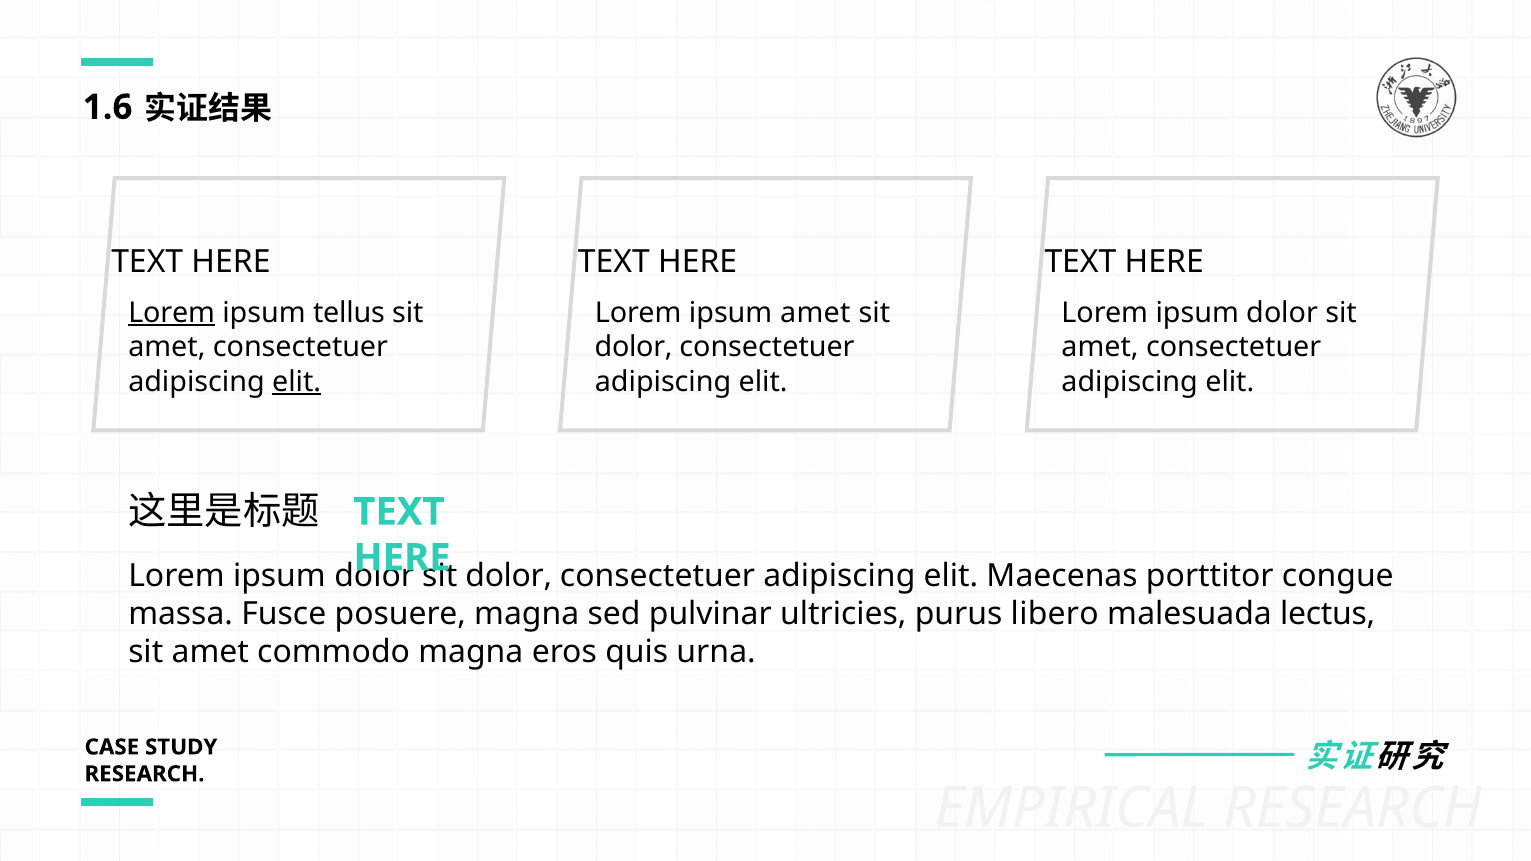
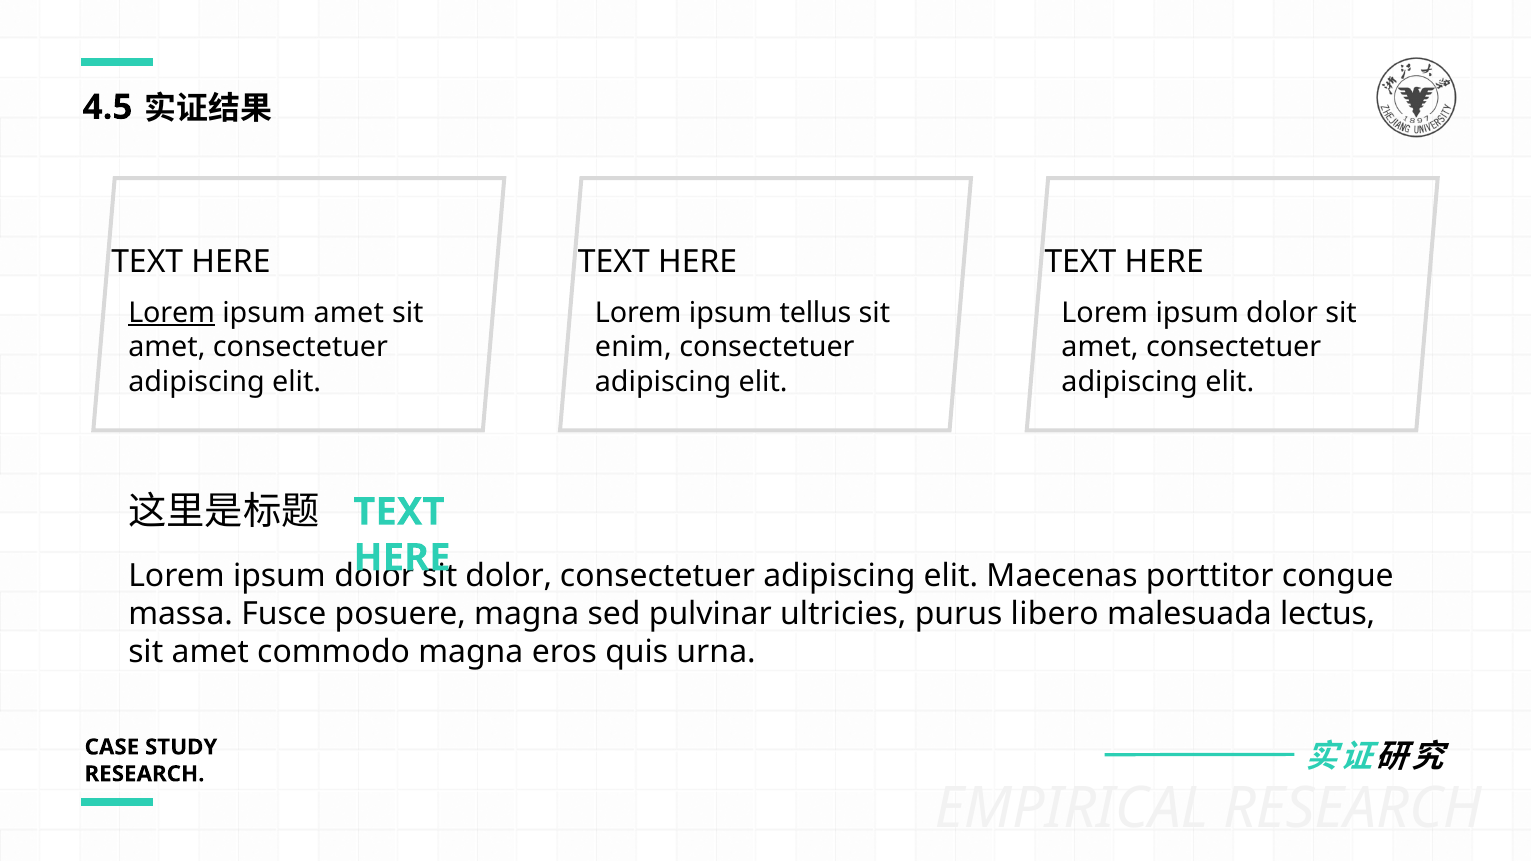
1.6: 1.6 -> 4.5 (108, 107)
ipsum tellus: tellus -> amet (349, 313)
ipsum amet: amet -> tellus (816, 313)
dolor: dolor -> enim (633, 347)
elit underline: present -> none (297, 382)
